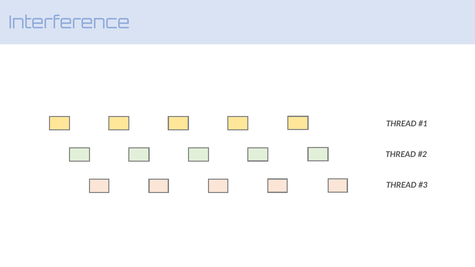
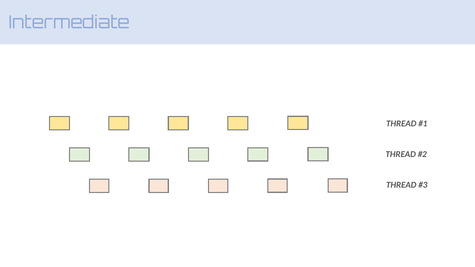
Interference: Interference -> Intermediate (69, 23)
